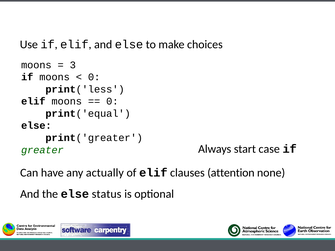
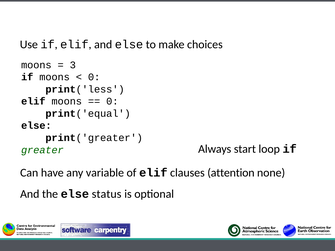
case: case -> loop (269, 149)
actually: actually -> variable (105, 173)
